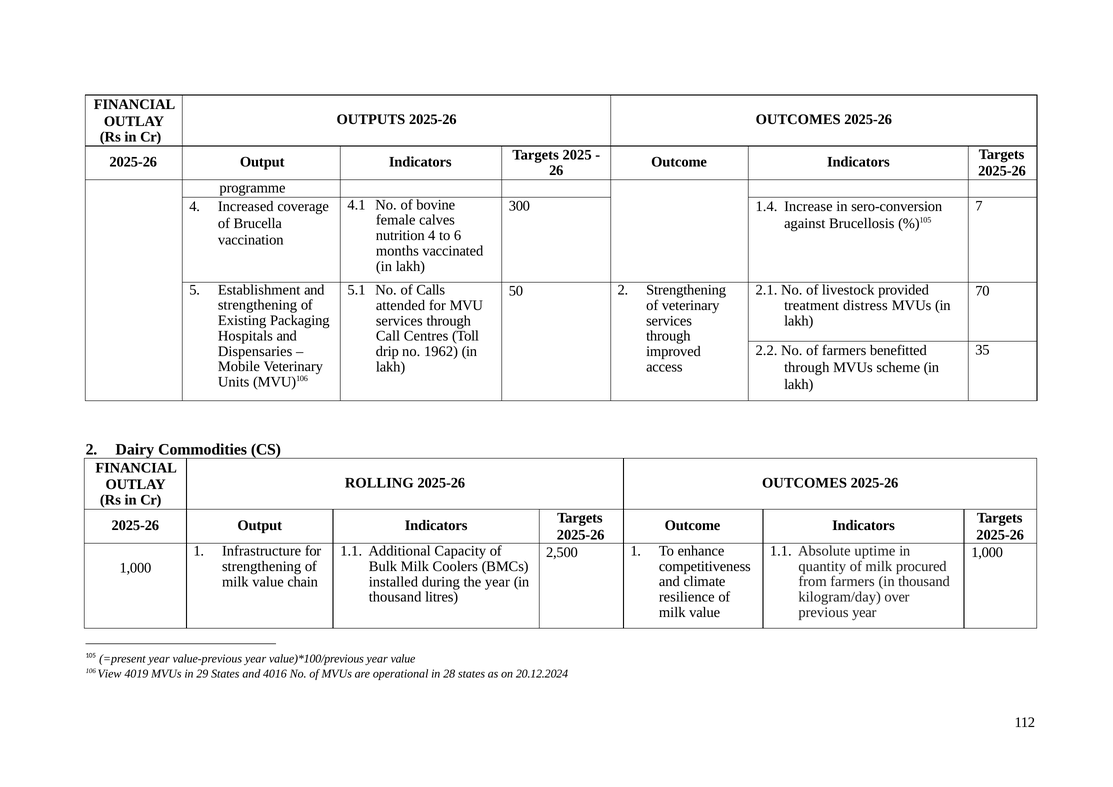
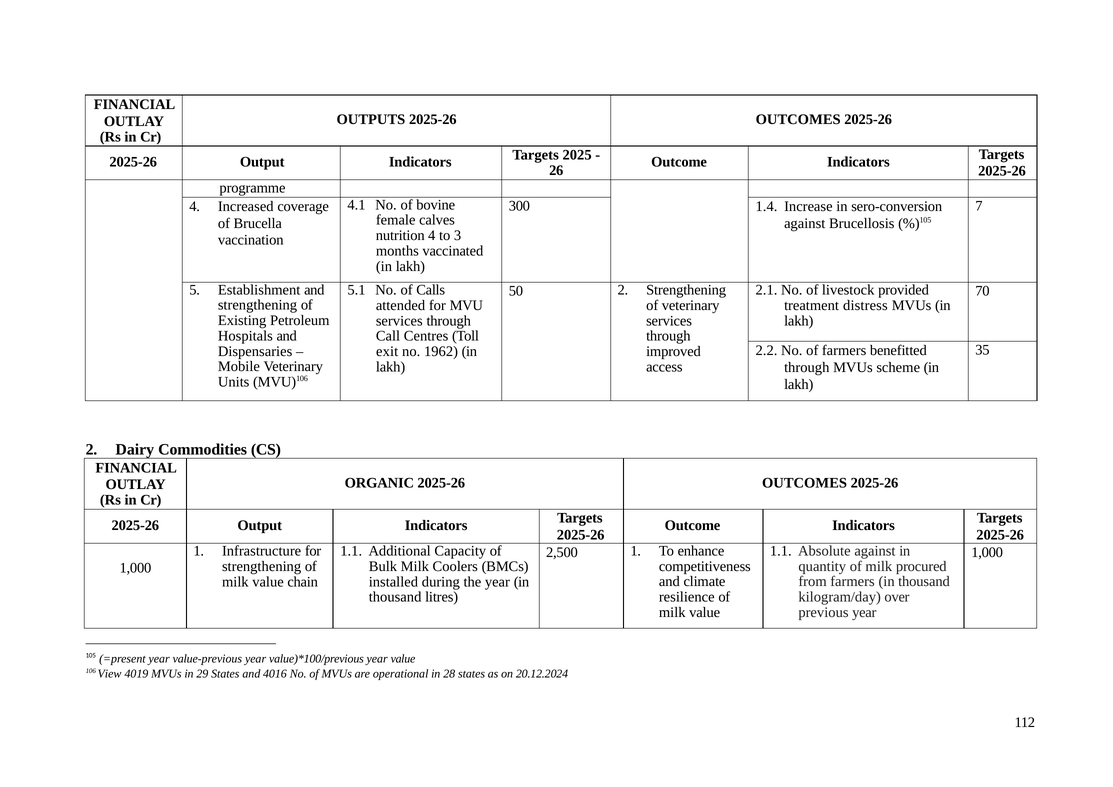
6: 6 -> 3 (458, 235)
Packaging: Packaging -> Petroleum (300, 320)
drip: drip -> exit (387, 351)
ROLLING: ROLLING -> ORGANIC (379, 483)
Absolute uptime: uptime -> against (875, 551)
